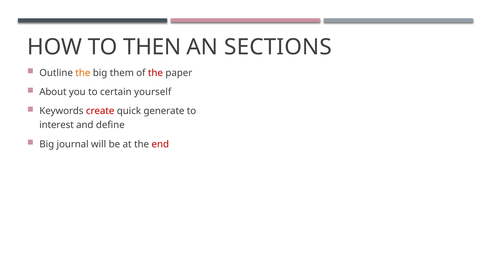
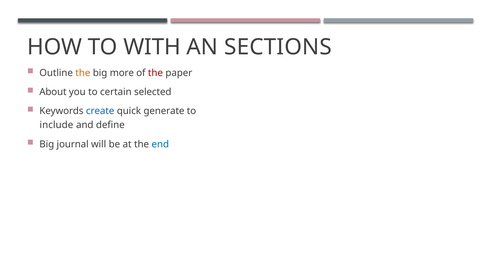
THEN: THEN -> WITH (152, 47)
them: them -> more (122, 73)
yourself: yourself -> selected (153, 92)
create colour: red -> blue (100, 111)
interest: interest -> include (56, 125)
end colour: red -> blue (160, 144)
